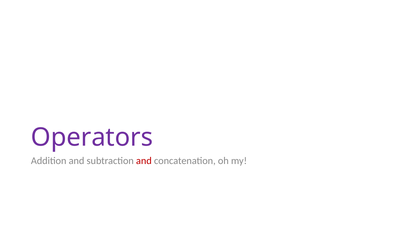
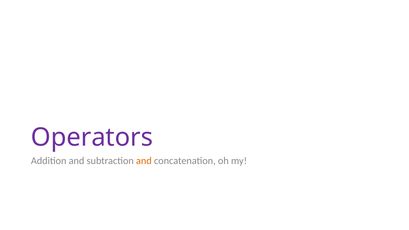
and colour: red -> orange (144, 161)
